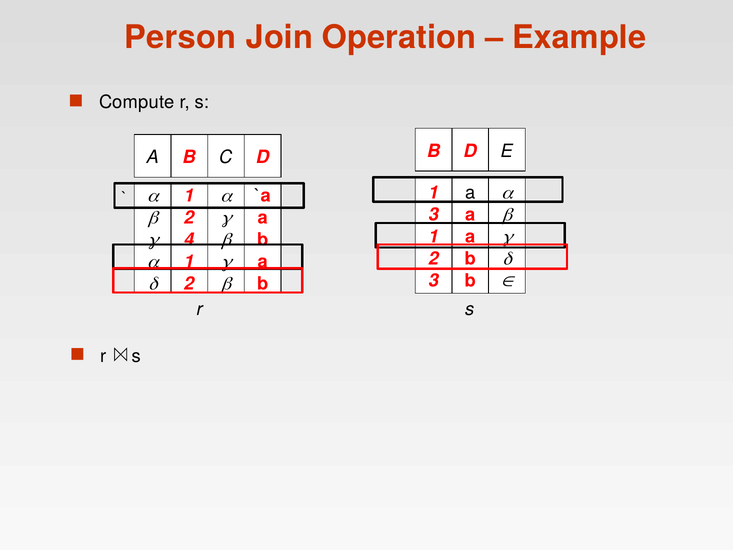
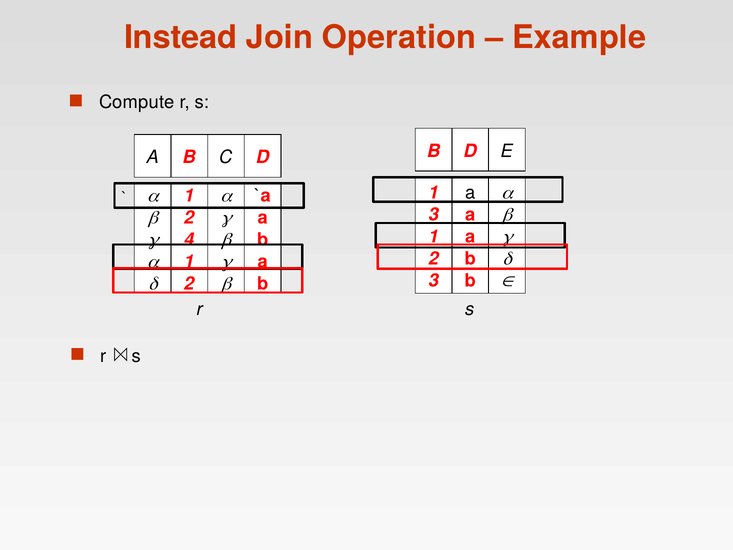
Person: Person -> Instead (180, 37)
